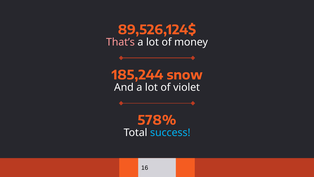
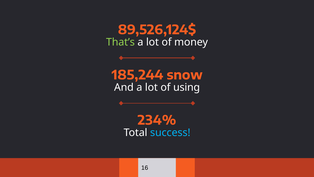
That’s colour: pink -> light green (120, 42)
violet: violet -> using (187, 87)
578%: 578% -> 234% (157, 120)
